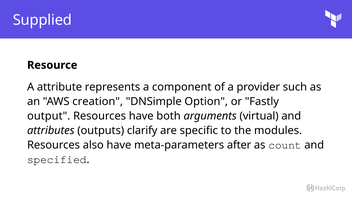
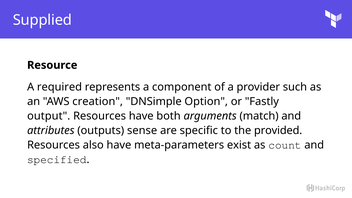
attribute: attribute -> required (59, 87)
virtual: virtual -> match (259, 116)
clarify: clarify -> sense (142, 131)
modules: modules -> provided (278, 131)
after: after -> exist (239, 145)
